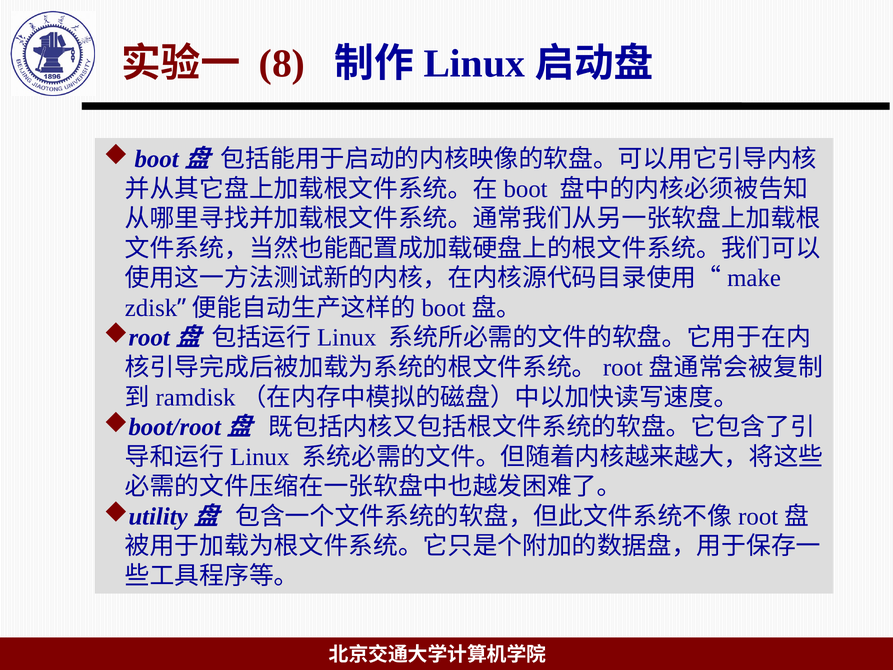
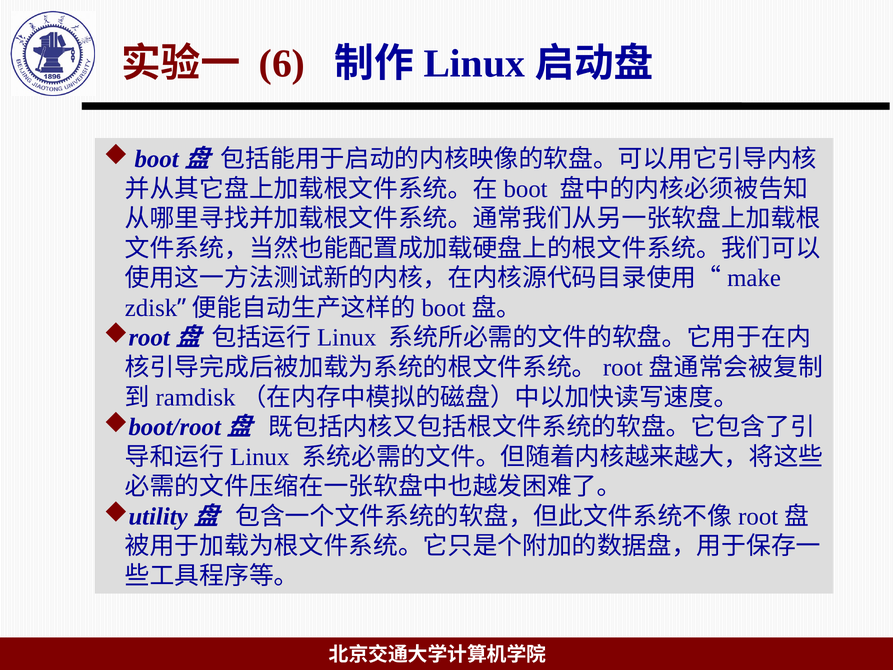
8: 8 -> 6 (282, 64)
